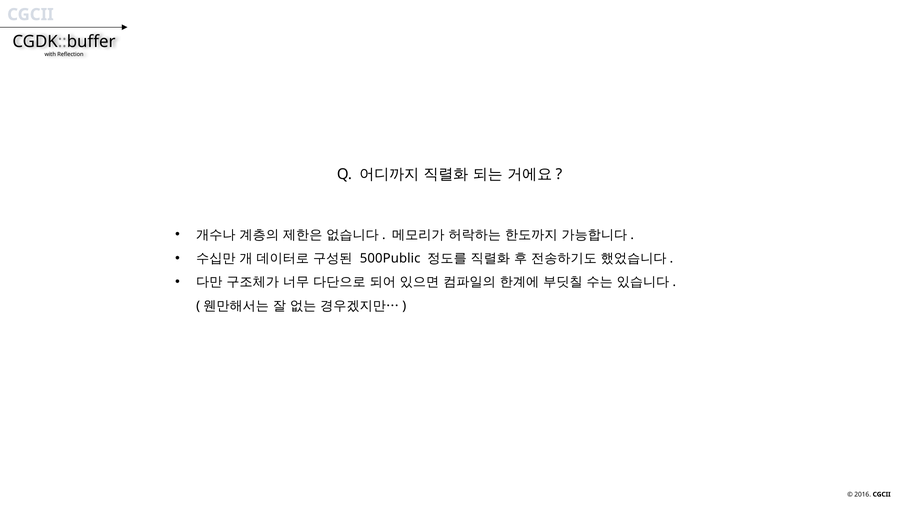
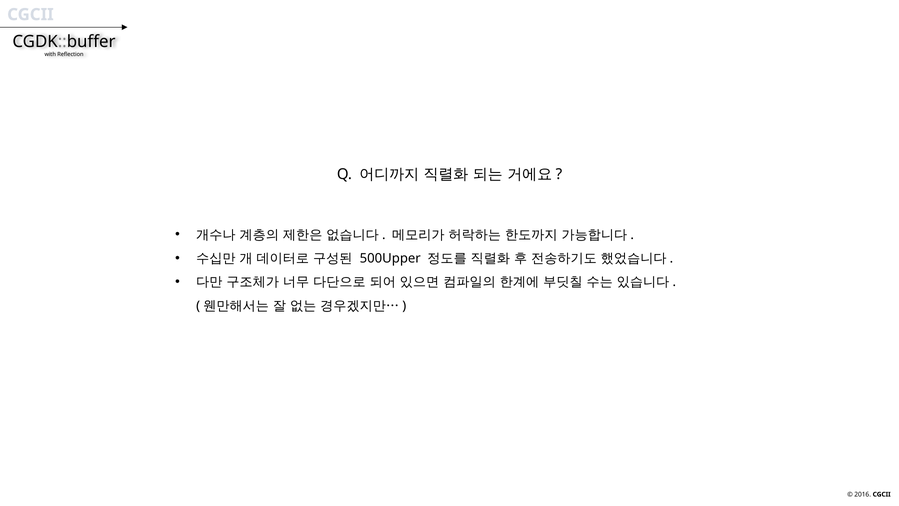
500Public: 500Public -> 500Upper (390, 258)
